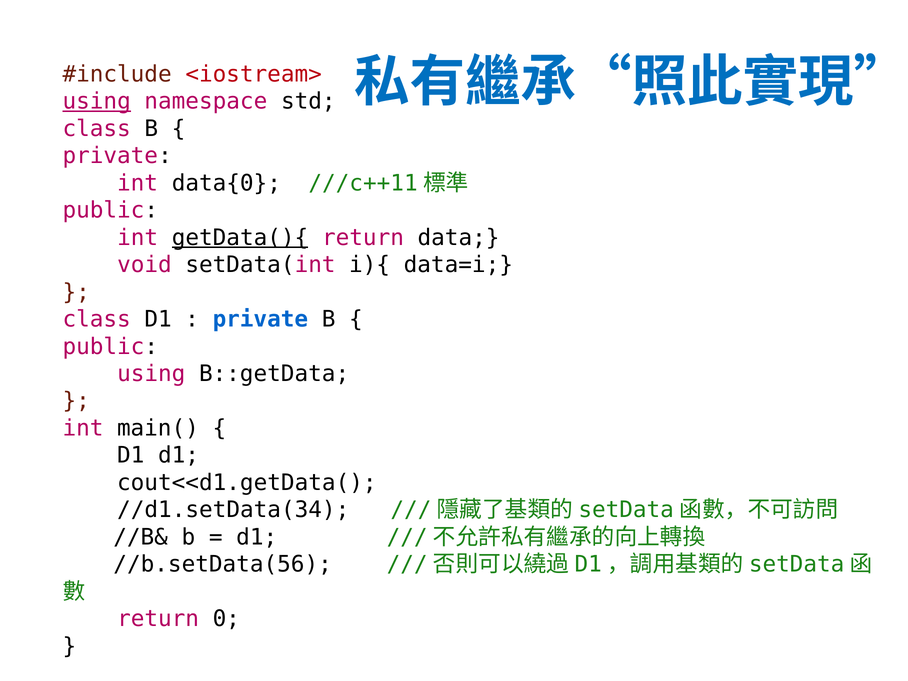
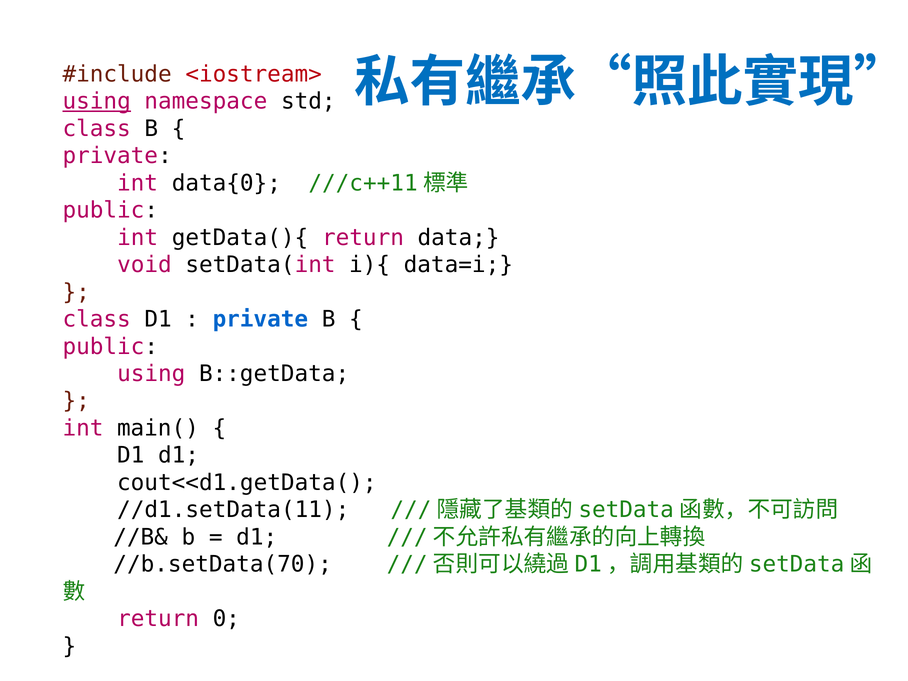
getData(){ underline: present -> none (240, 238)
//d1.setData(34: //d1.setData(34 -> //d1.setData(11 (233, 510)
//b.setData(56: //b.setData(56 -> //b.setData(70 (223, 564)
